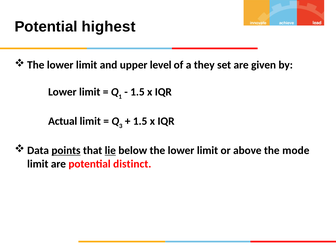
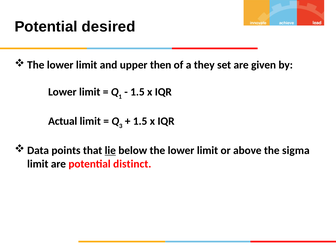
highest: highest -> desired (109, 27)
level: level -> then (161, 65)
points underline: present -> none (66, 150)
mode: mode -> sigma (296, 150)
